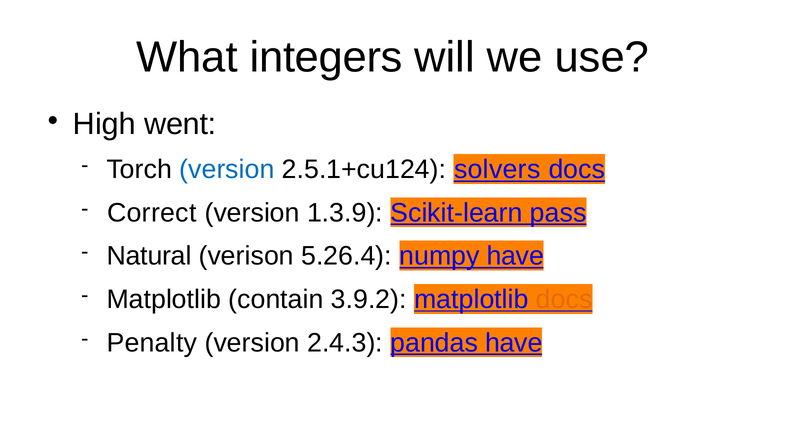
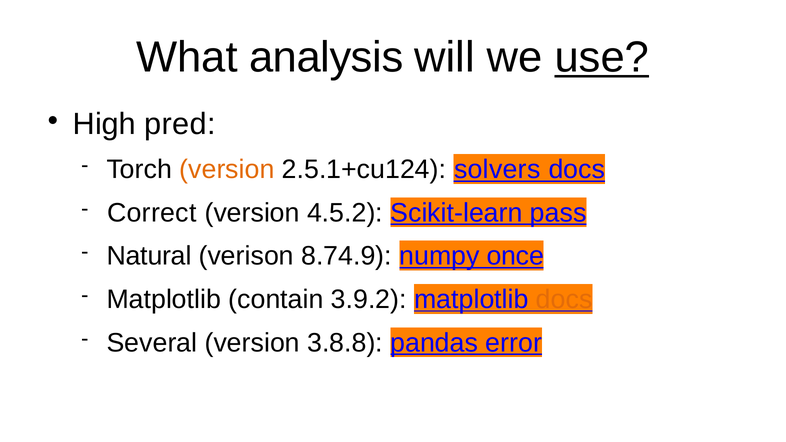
integers: integers -> analysis (326, 58)
use underline: none -> present (602, 58)
went: went -> pred (180, 124)
version colour: blue -> orange (227, 169)
1.3.9: 1.3.9 -> 4.5.2 (345, 213)
5.26.4: 5.26.4 -> 8.74.9 (346, 256)
numpy have: have -> once (515, 256)
Penalty: Penalty -> Several (152, 343)
2.4.3: 2.4.3 -> 3.8.8 (345, 343)
pandas have: have -> error (514, 343)
